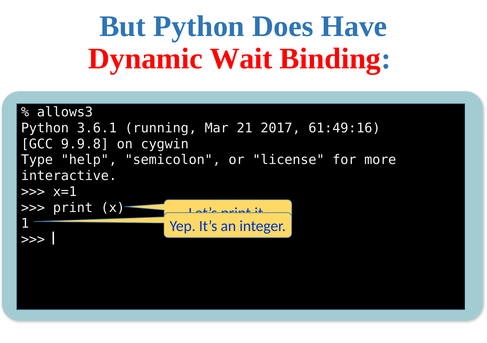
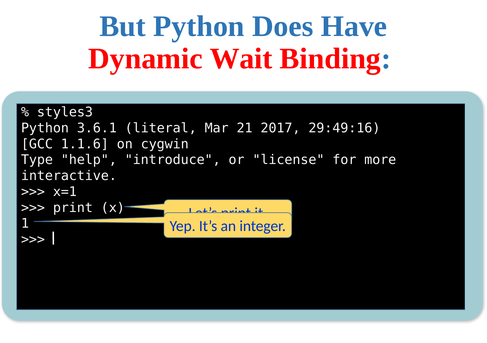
allows3: allows3 -> styles3 (65, 112)
running: running -> literal (161, 128)
61:49:16: 61:49:16 -> 29:49:16 (344, 128)
9.9.8: 9.9.8 -> 1.1.6 (85, 144)
semicolon: semicolon -> introduce (173, 160)
